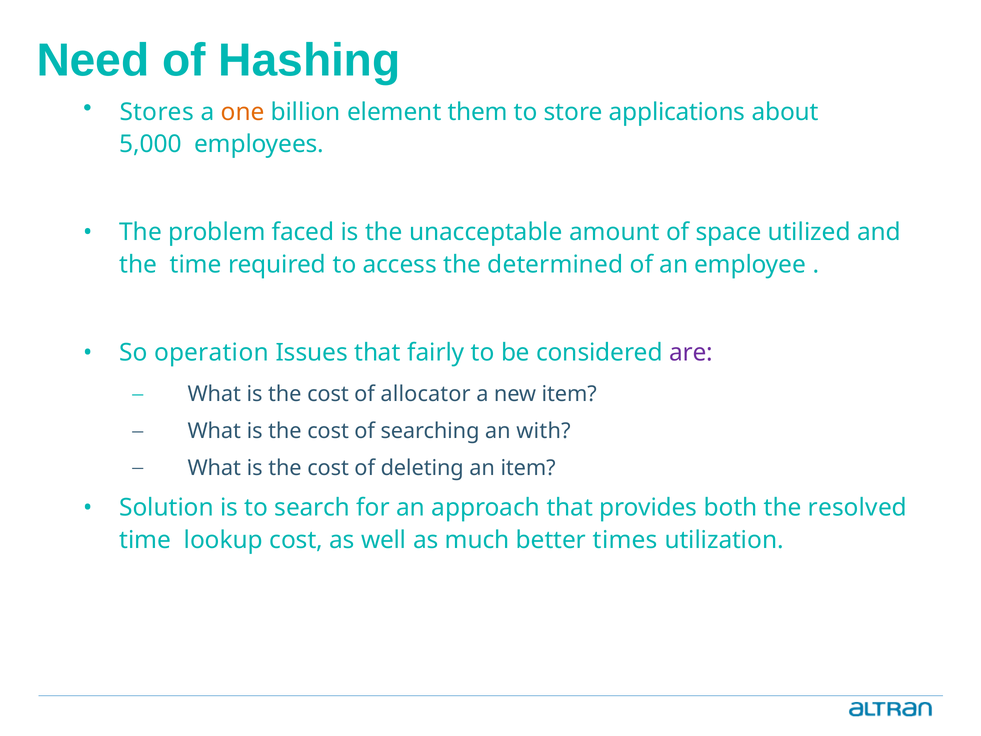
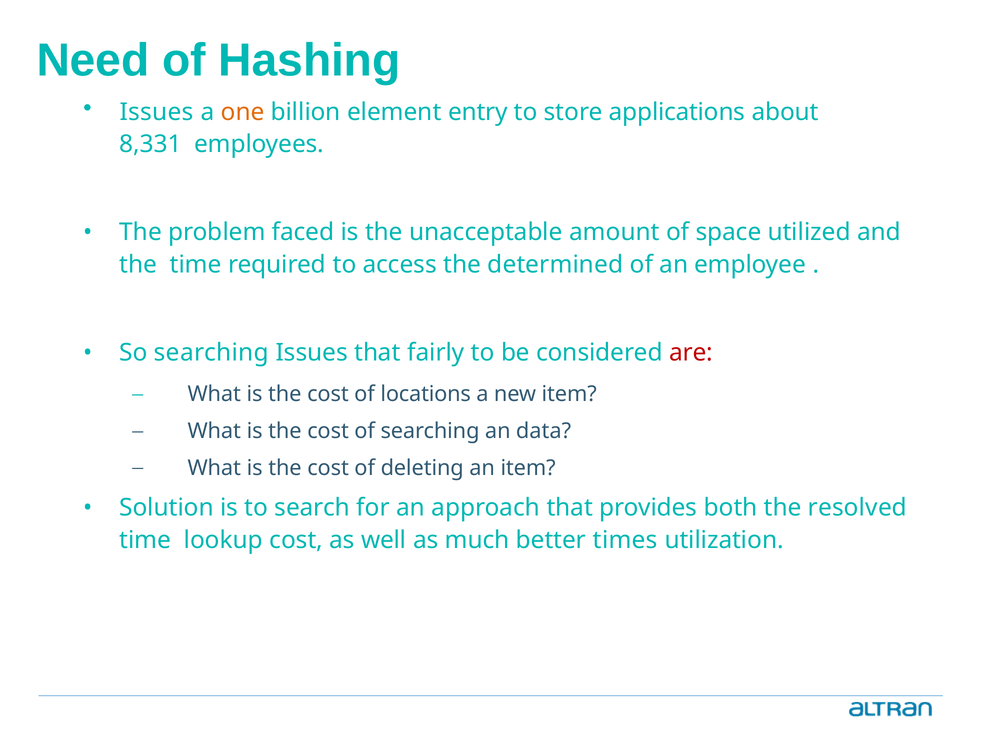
Stores: Stores -> Issues (157, 112)
them: them -> entry (478, 112)
5,000: 5,000 -> 8,331 (151, 144)
So operation: operation -> searching (211, 353)
are colour: purple -> red (691, 353)
allocator: allocator -> locations (426, 394)
with: with -> data (544, 431)
